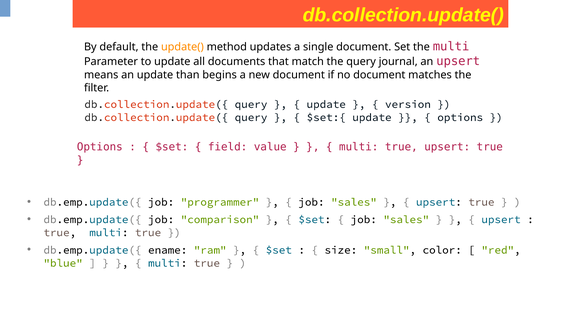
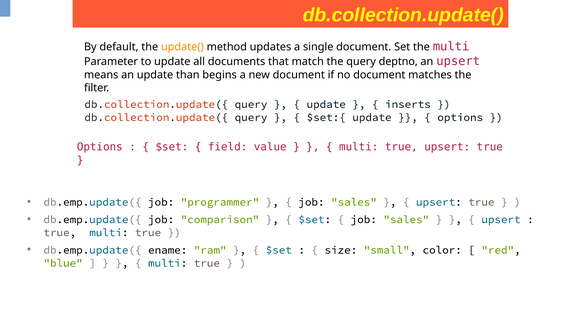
journal: journal -> deptno (398, 61)
version: version -> inserts (408, 104)
